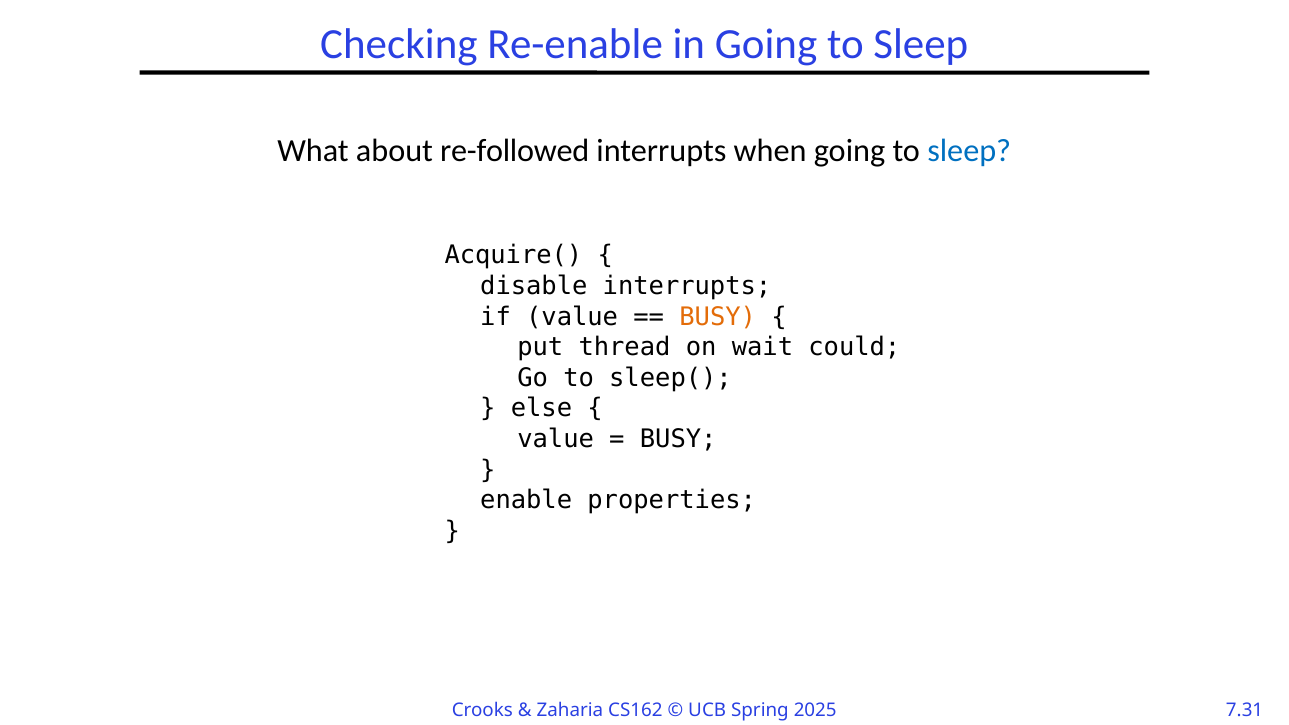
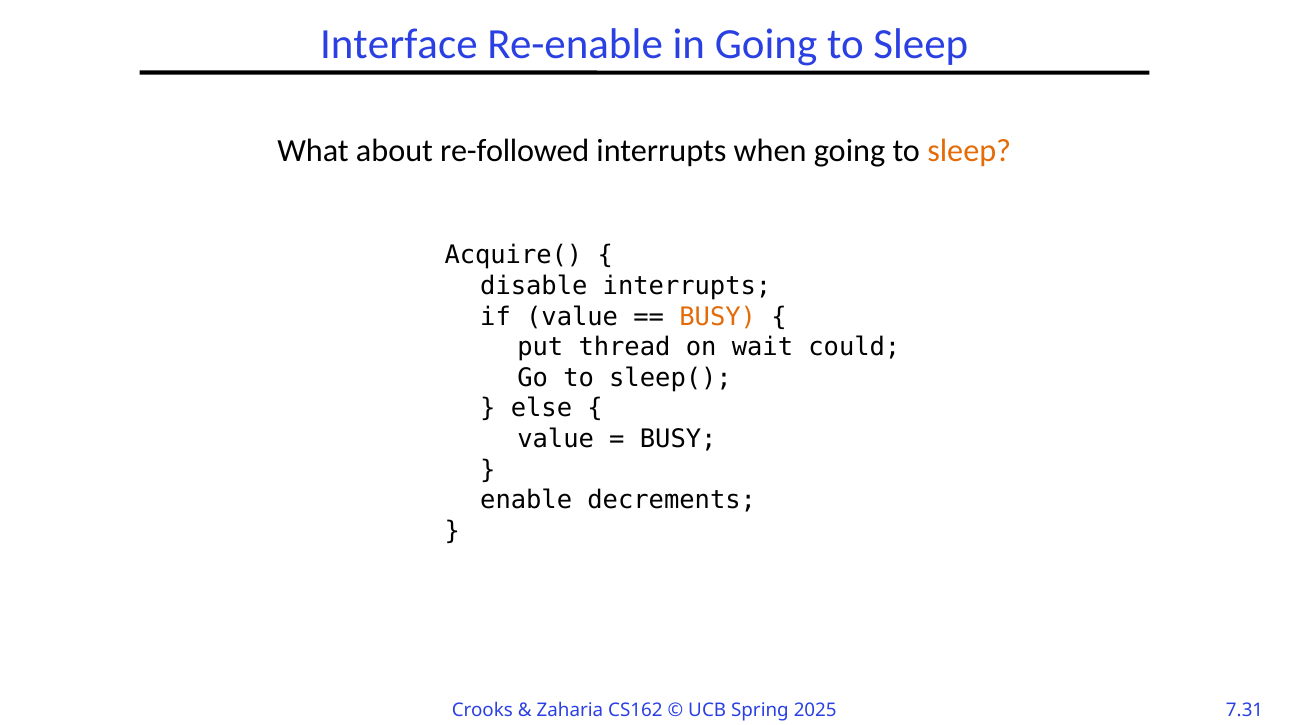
Checking: Checking -> Interface (399, 44)
sleep colour: blue -> orange (969, 151)
properties: properties -> decrements (672, 500)
